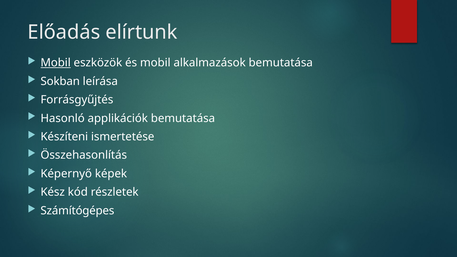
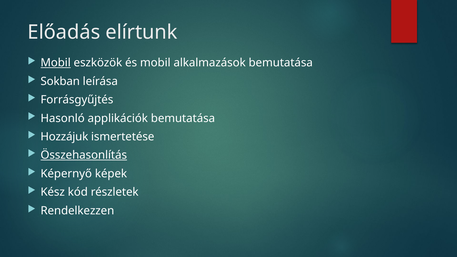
Készíteni: Készíteni -> Hozzájuk (64, 137)
Összehasonlítás underline: none -> present (84, 155)
Számítógépes: Számítógépes -> Rendelkezzen (77, 211)
